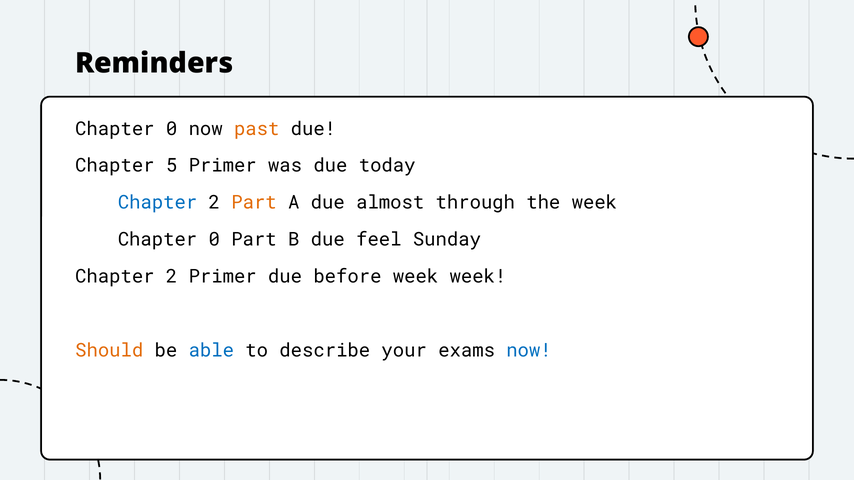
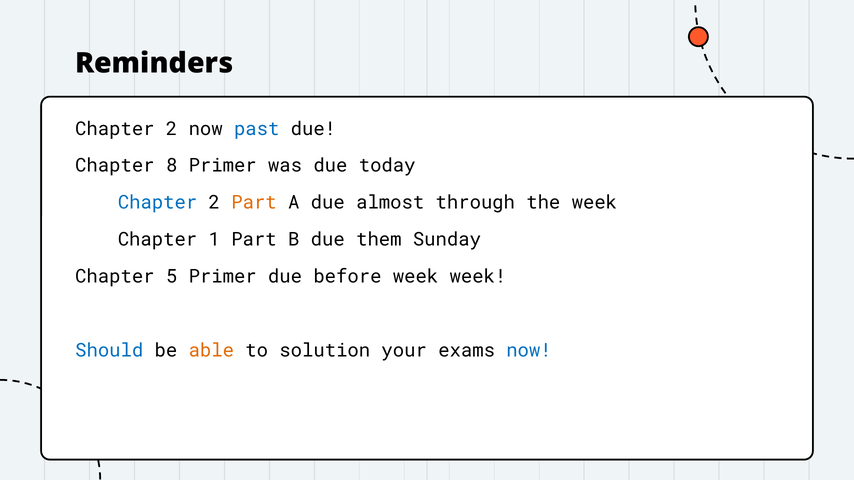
0: 0 -> 2 (172, 129)
past colour: orange -> blue (257, 129)
5: 5 -> 8 (172, 166)
0: 0 -> 1 (214, 240)
feel: feel -> them (379, 240)
2: 2 -> 5 (172, 277)
Should colour: orange -> blue (109, 351)
able colour: blue -> orange (211, 351)
describe: describe -> solution (325, 351)
